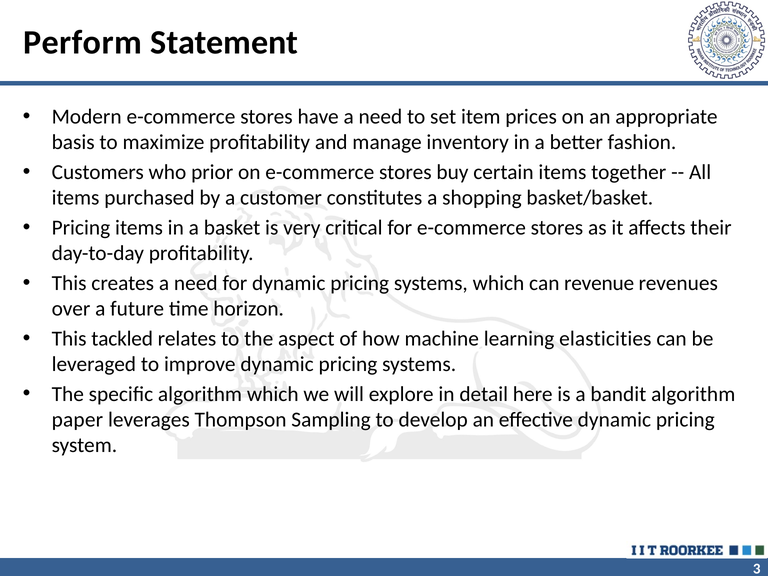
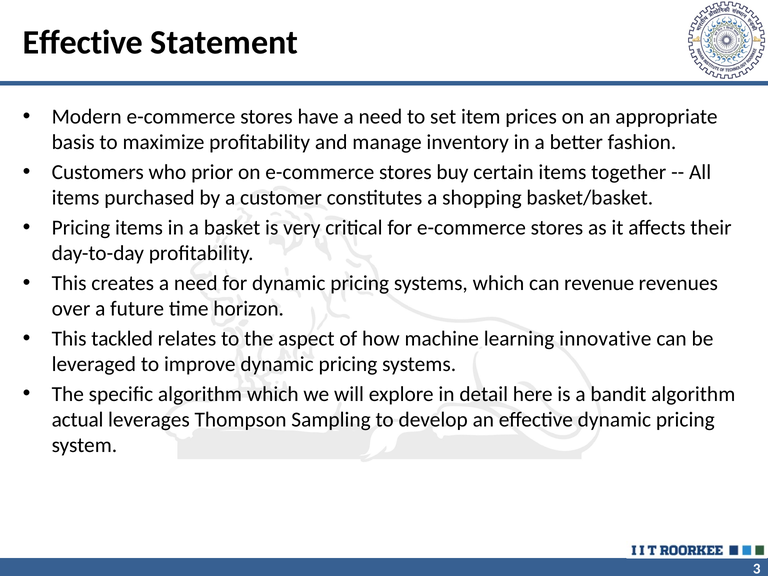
Perform: Perform -> Effective (83, 43)
elasticities: elasticities -> innovative (605, 339)
paper: paper -> actual (78, 420)
